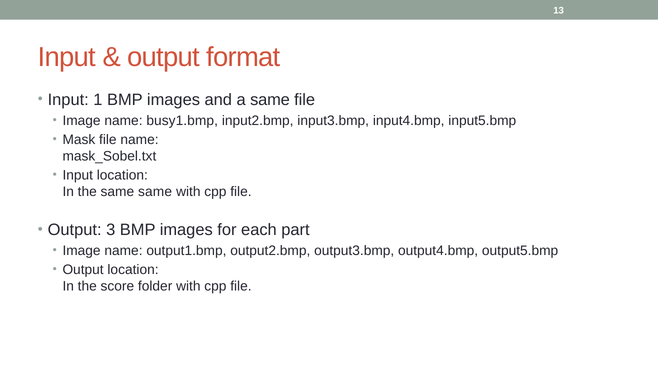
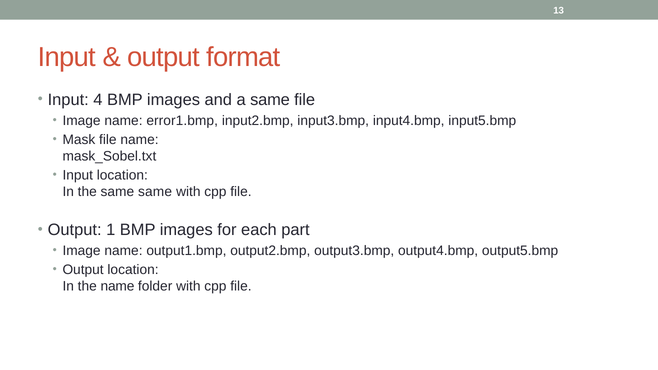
1: 1 -> 4 (98, 100)
busy1.bmp: busy1.bmp -> error1.bmp (182, 121)
3: 3 -> 1 (111, 230)
the score: score -> name (117, 286)
